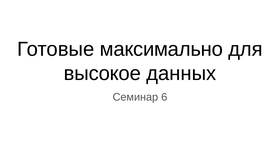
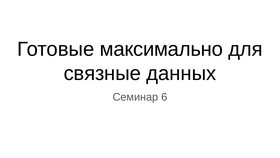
высокое: высокое -> связные (102, 73)
